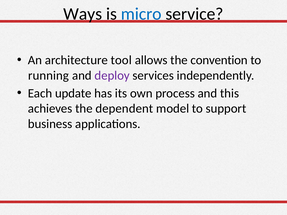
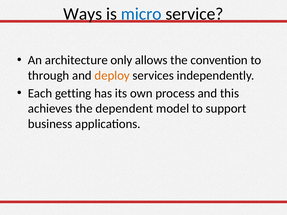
tool: tool -> only (121, 60)
running: running -> through (49, 75)
deploy colour: purple -> orange (112, 75)
update: update -> getting (73, 93)
